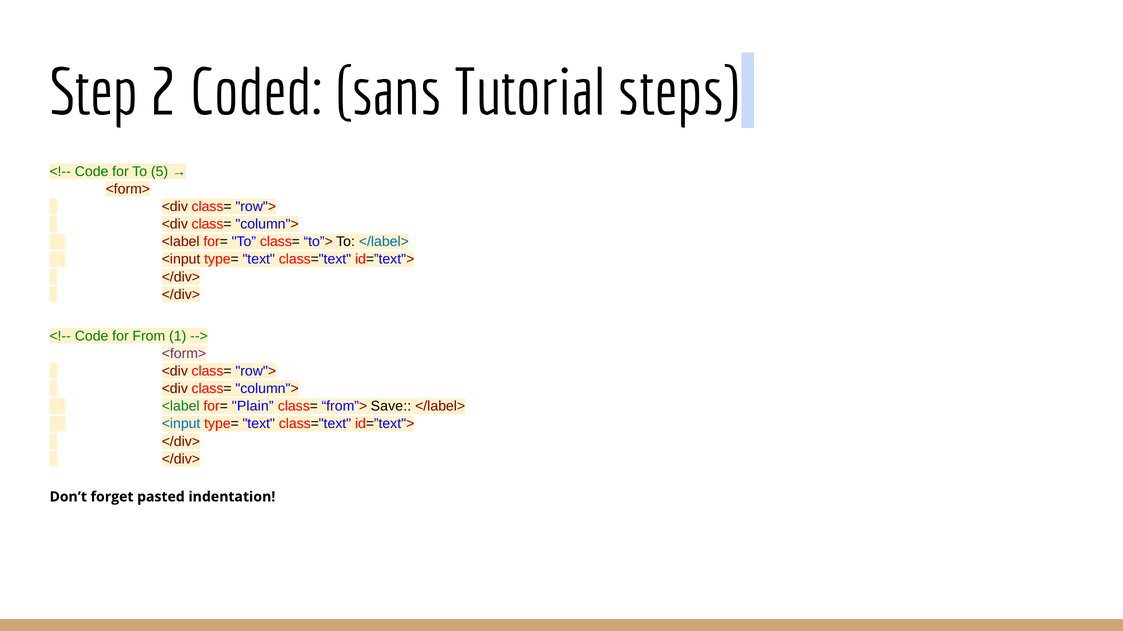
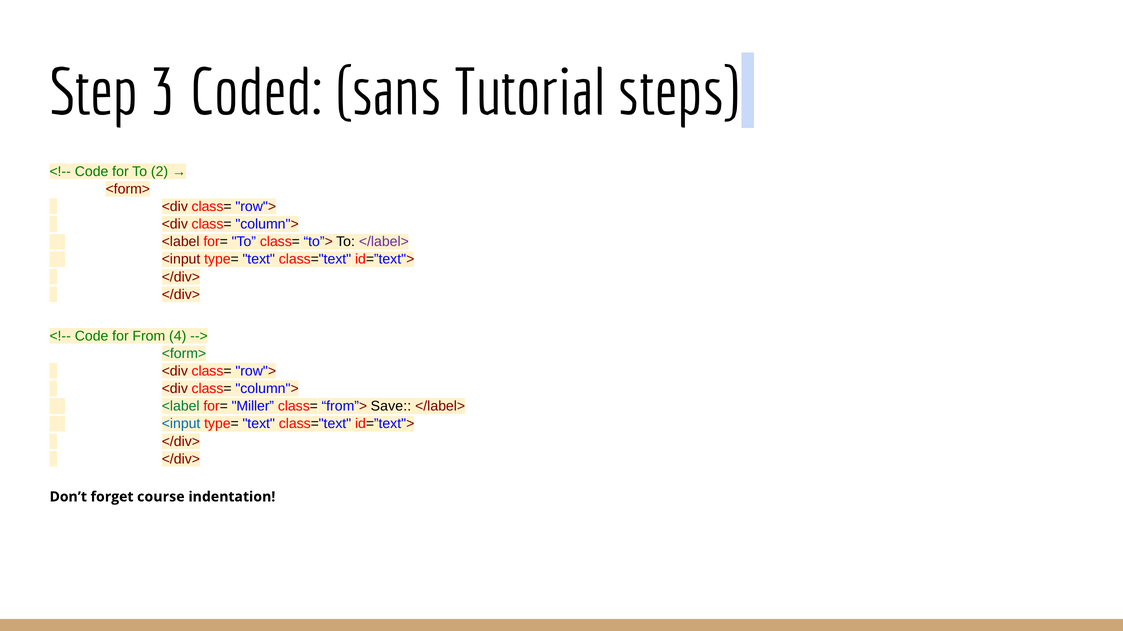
2: 2 -> 3 (164, 93)
5: 5 -> 2 (160, 172)
</label> colour: blue -> purple (384, 242)
1: 1 -> 4 (178, 336)
<form> colour: purple -> green (184, 354)
Plain: Plain -> Miller (253, 407)
pasted: pasted -> course (161, 497)
